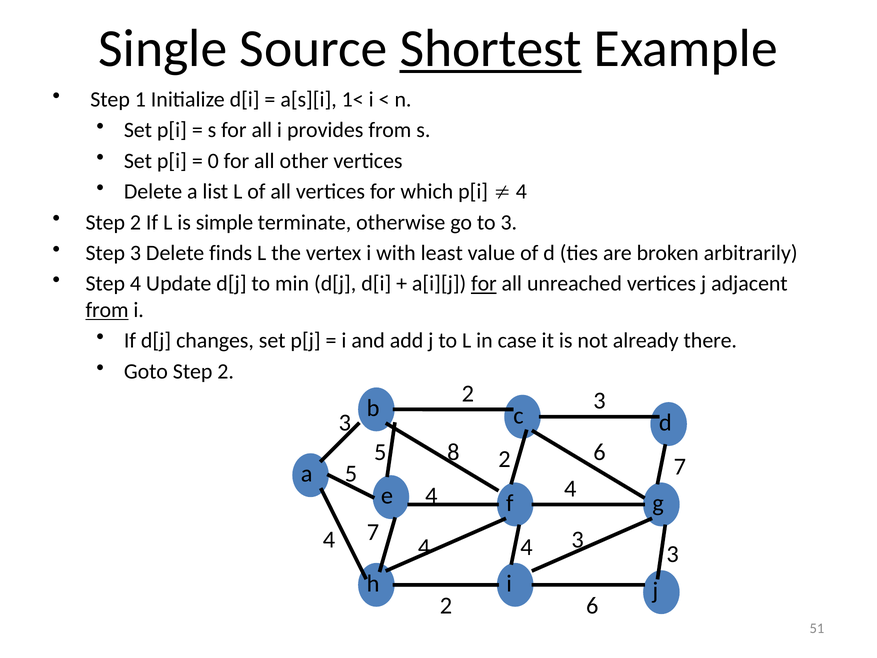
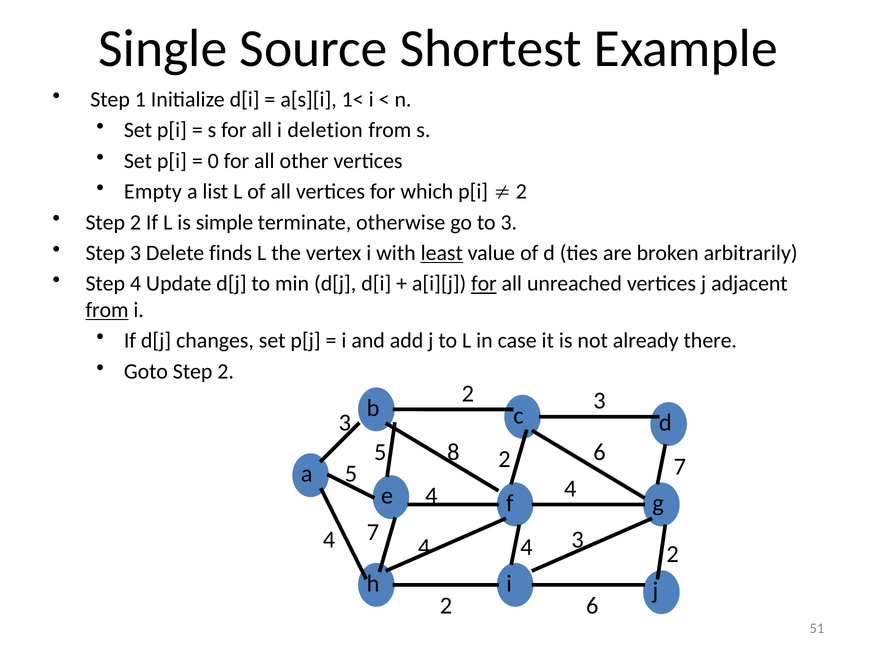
Shortest underline: present -> none (491, 49)
provides: provides -> deletion (325, 130)
Delete: Delete -> Empty (153, 192)
4: 4 -> 2 (521, 192)
least underline: none -> present (442, 253)
3: 3 -> 2 (673, 554)
